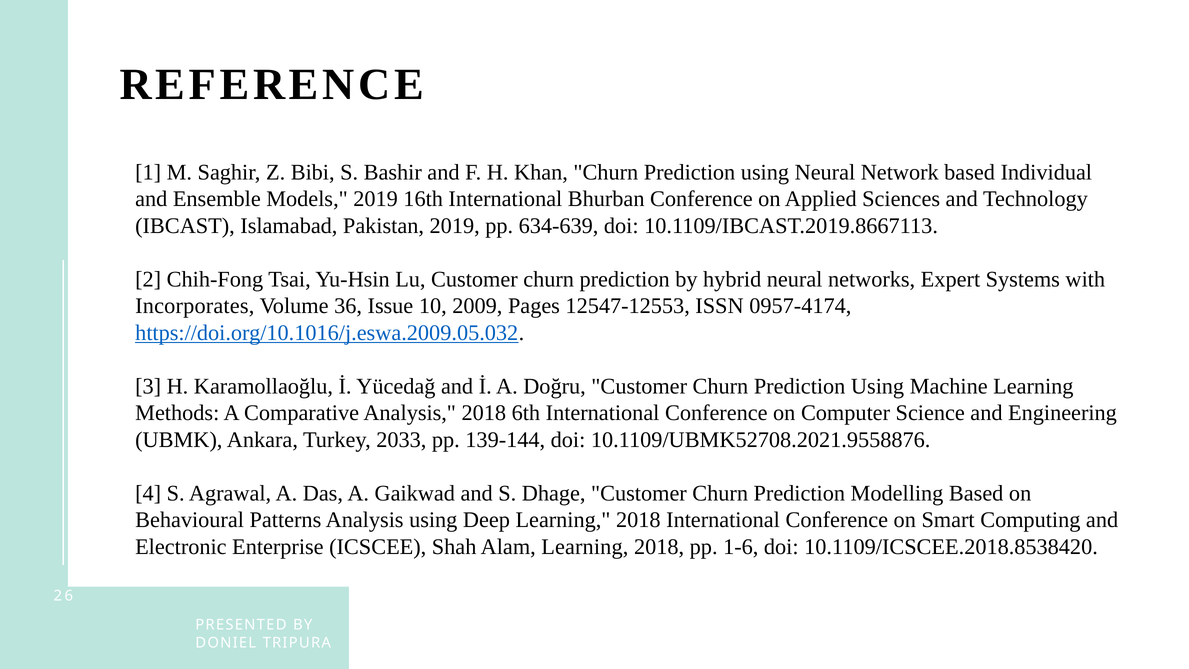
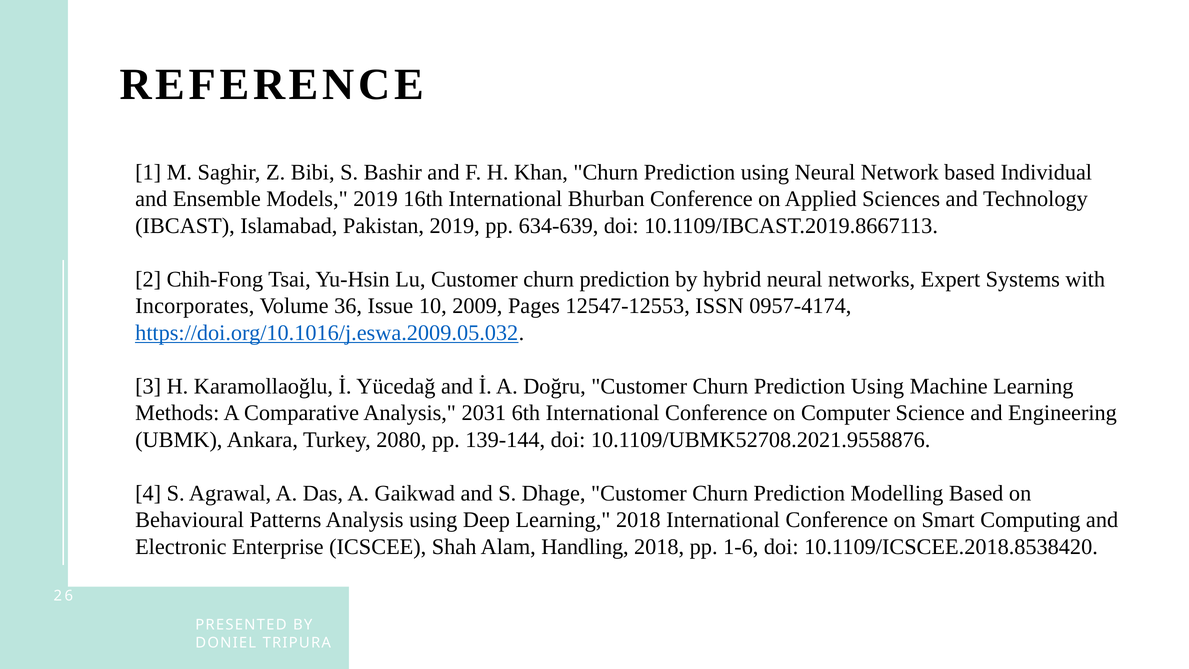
Analysis 2018: 2018 -> 2031 (484, 413)
2033: 2033 -> 2080 (401, 440)
Alam Learning: Learning -> Handling (585, 547)
